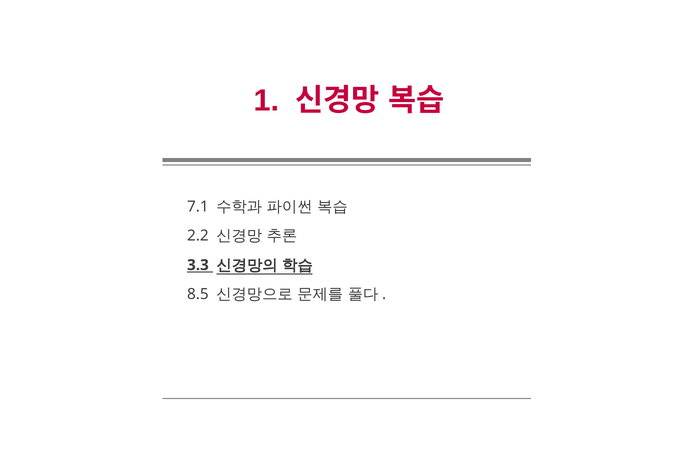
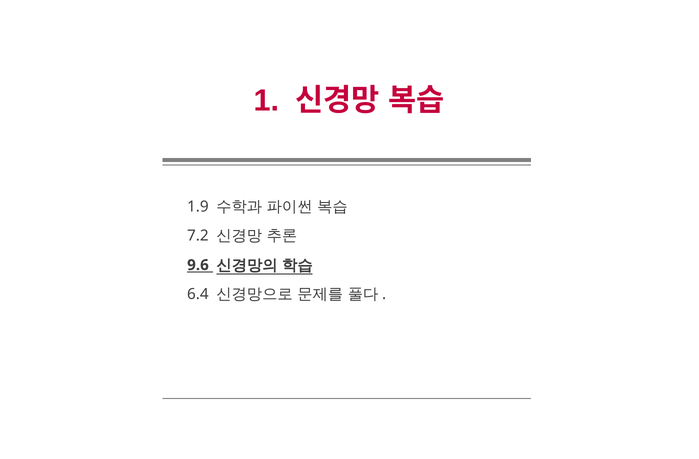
7.1: 7.1 -> 1.9 (198, 207)
2.2: 2.2 -> 7.2 (198, 236)
3.3: 3.3 -> 9.6 (198, 265)
8.5: 8.5 -> 6.4 (198, 294)
